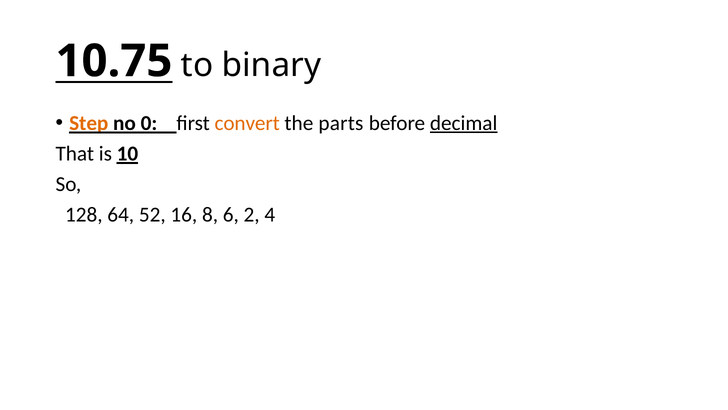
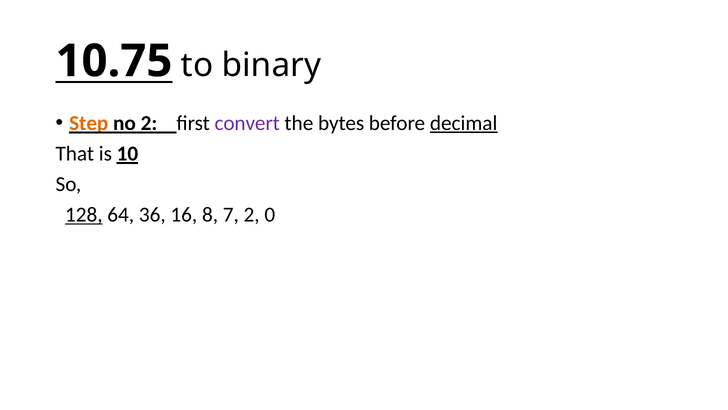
no 0: 0 -> 2 (149, 123)
convert colour: orange -> purple (247, 123)
parts: parts -> bytes (341, 123)
128 underline: none -> present (84, 215)
52: 52 -> 36 (152, 215)
6: 6 -> 7 (231, 215)
4: 4 -> 0 (270, 215)
